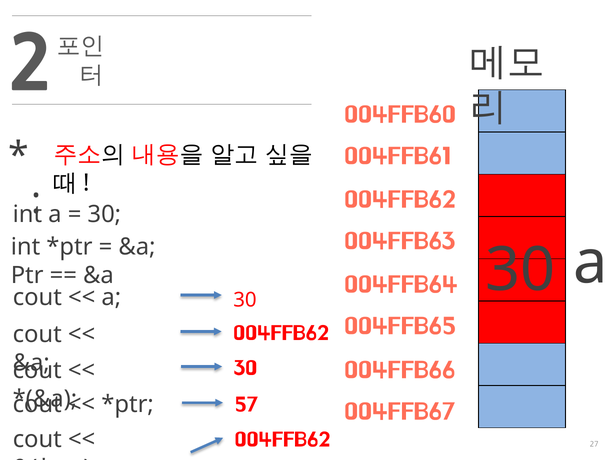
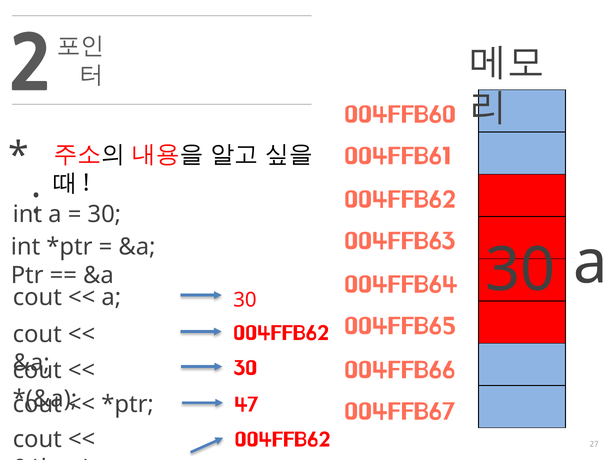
57: 57 -> 47 (246, 404)
